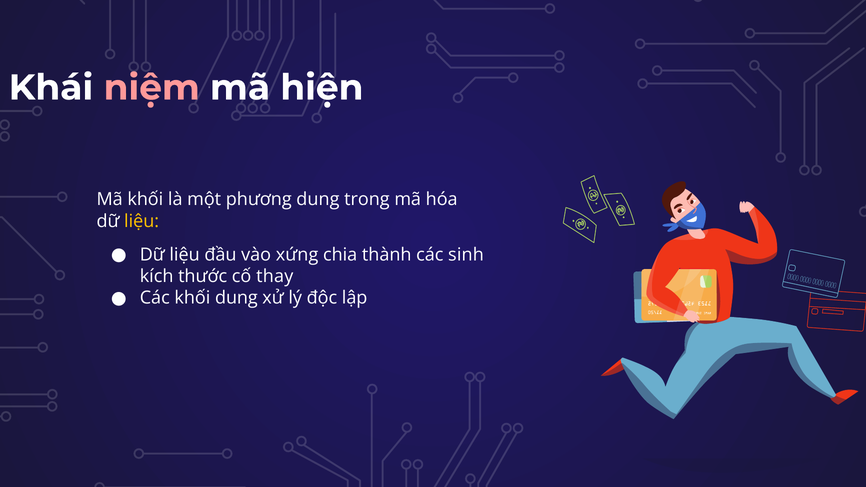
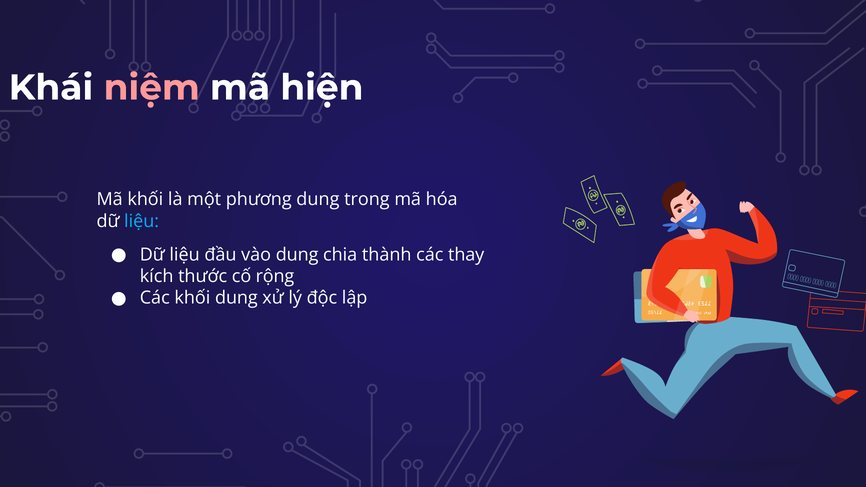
liệu colour: yellow -> light blue (142, 221)
vào xứng: xứng -> dung (297, 255)
sinh: sinh -> thay (466, 255)
thay: thay -> rộng (275, 276)
